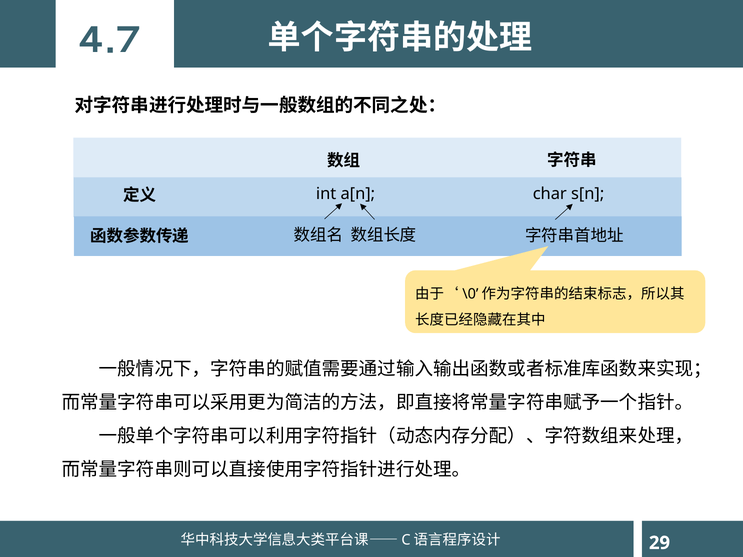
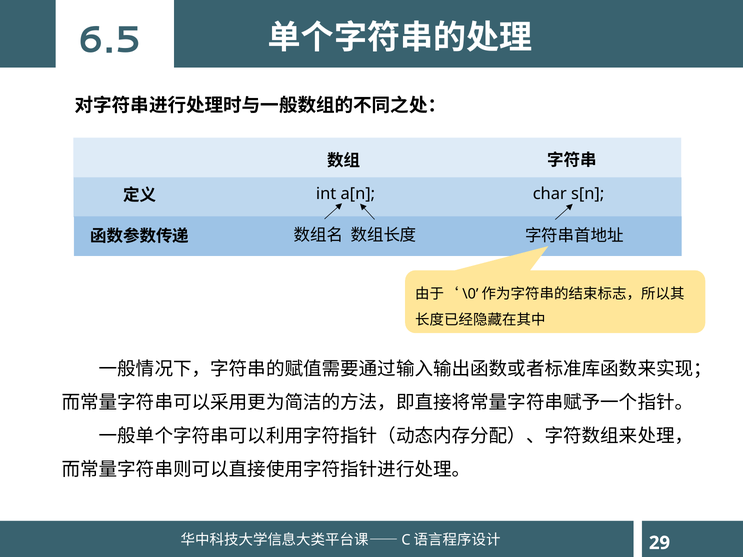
4.7: 4.7 -> 6.5 (110, 40)
